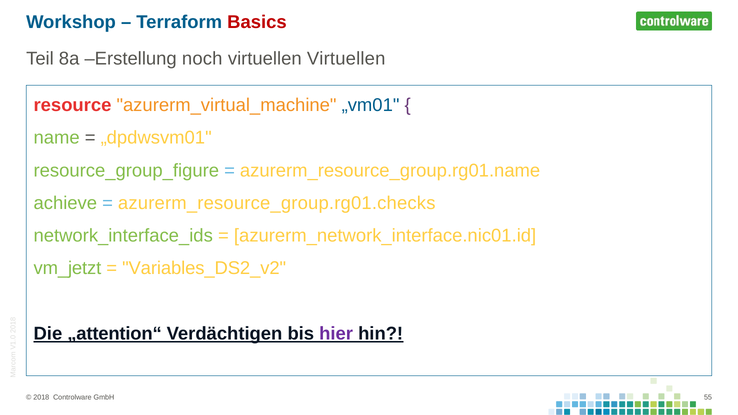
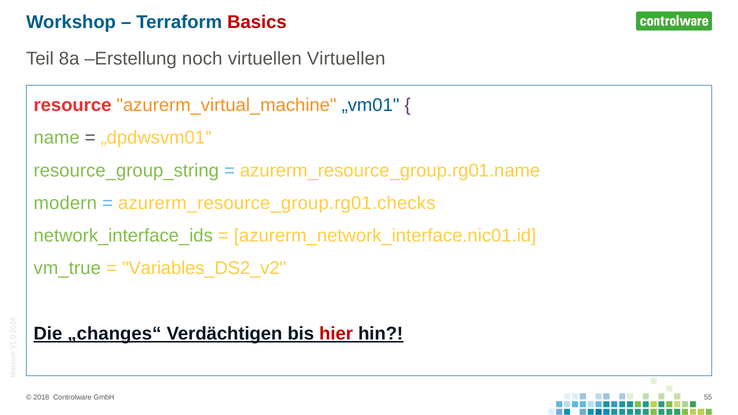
resource_group_figure: resource_group_figure -> resource_group_string (126, 171)
achieve: achieve -> modern (65, 203)
vm_jetzt: vm_jetzt -> vm_true (67, 268)
„attention“: „attention“ -> „changes“ (114, 334)
hier colour: purple -> red (336, 334)
